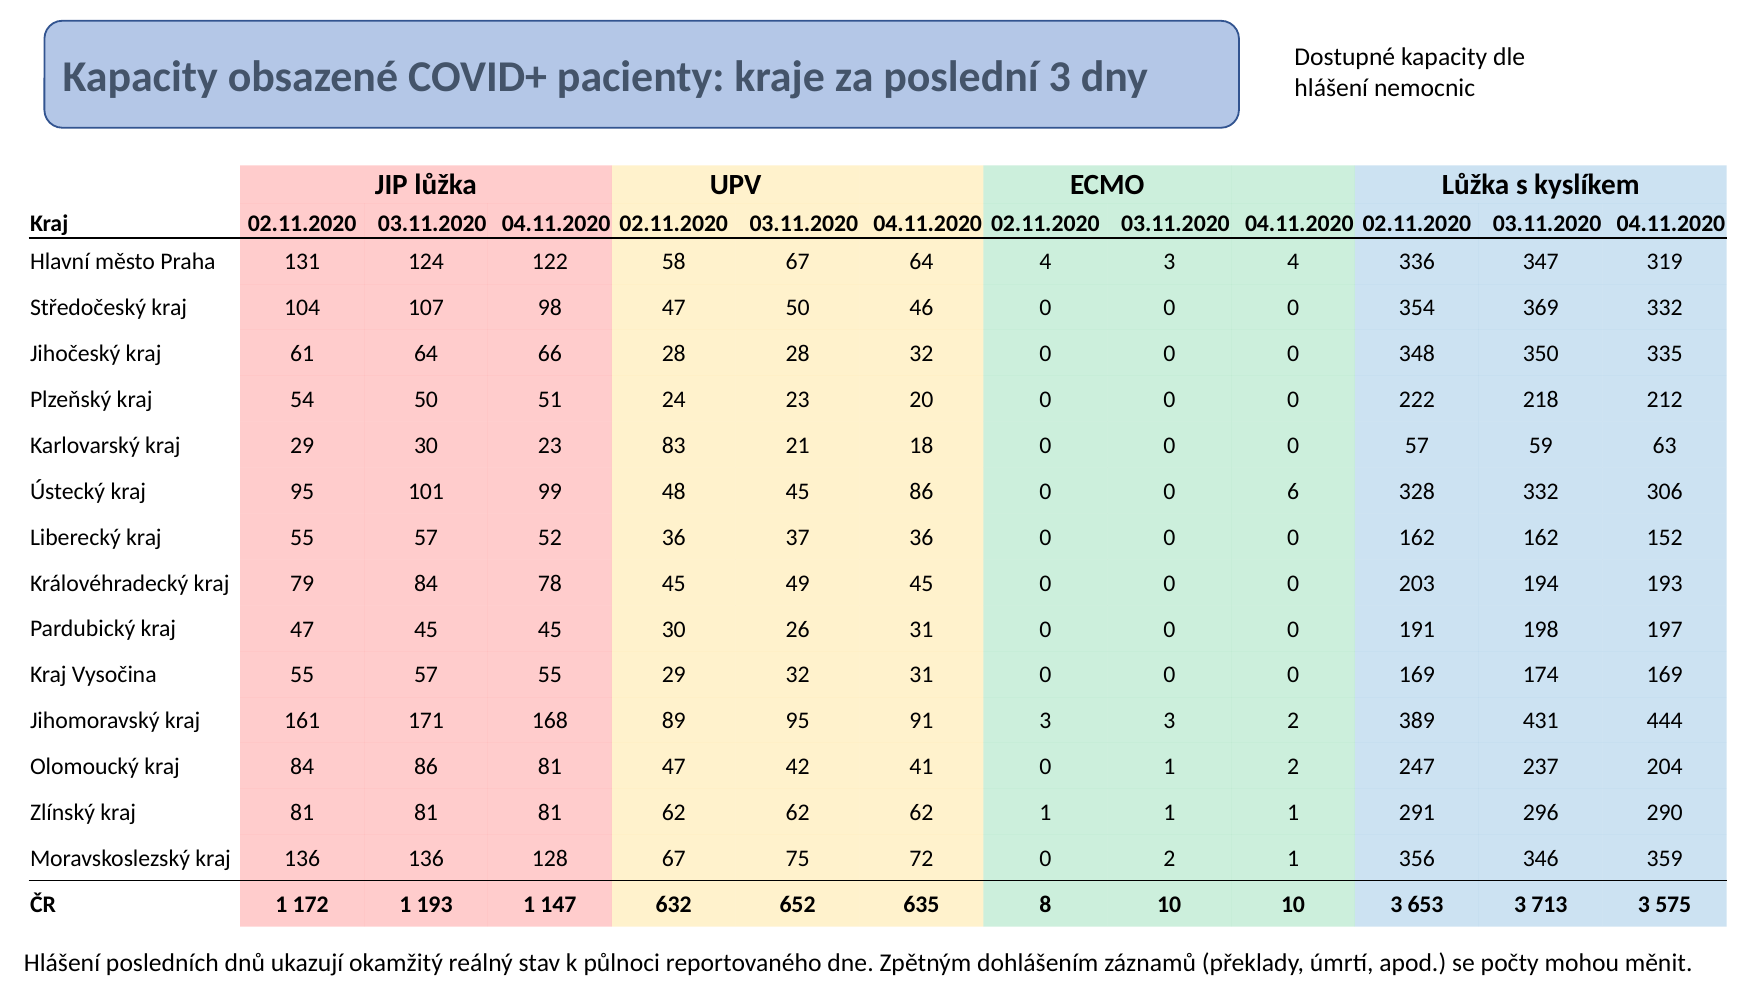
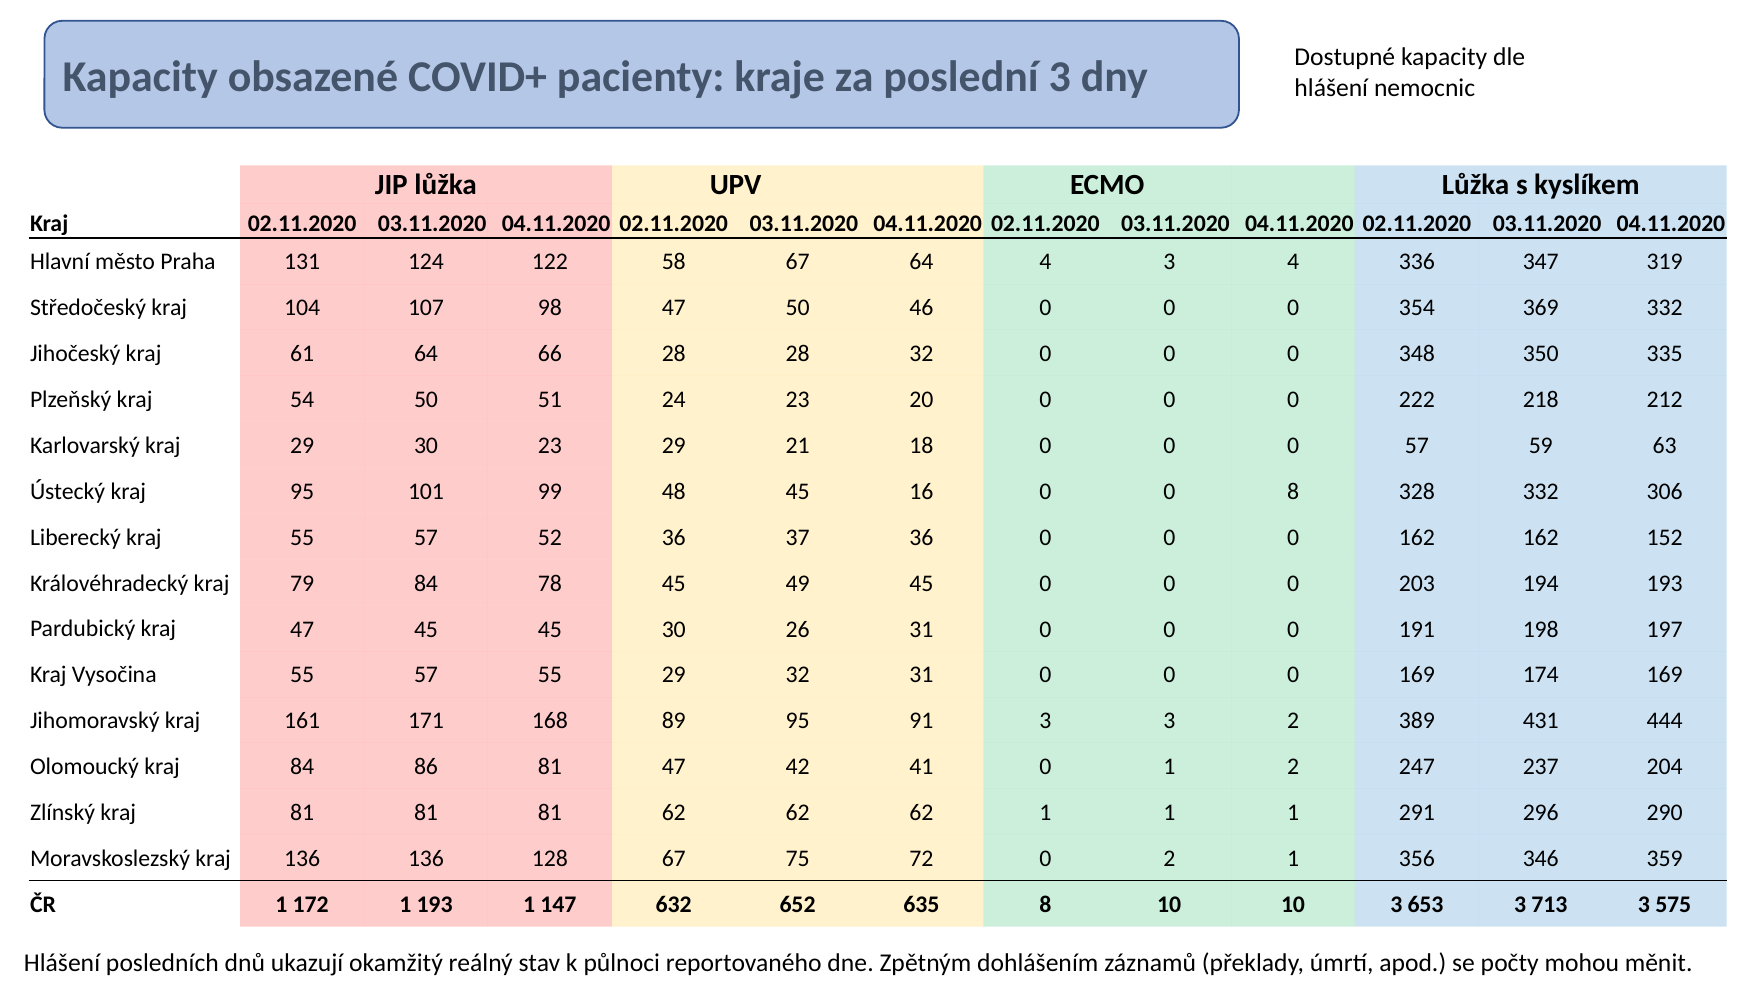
23 83: 83 -> 29 (674, 445)
45 86: 86 -> 16 (921, 491)
0 6: 6 -> 8 (1293, 491)
